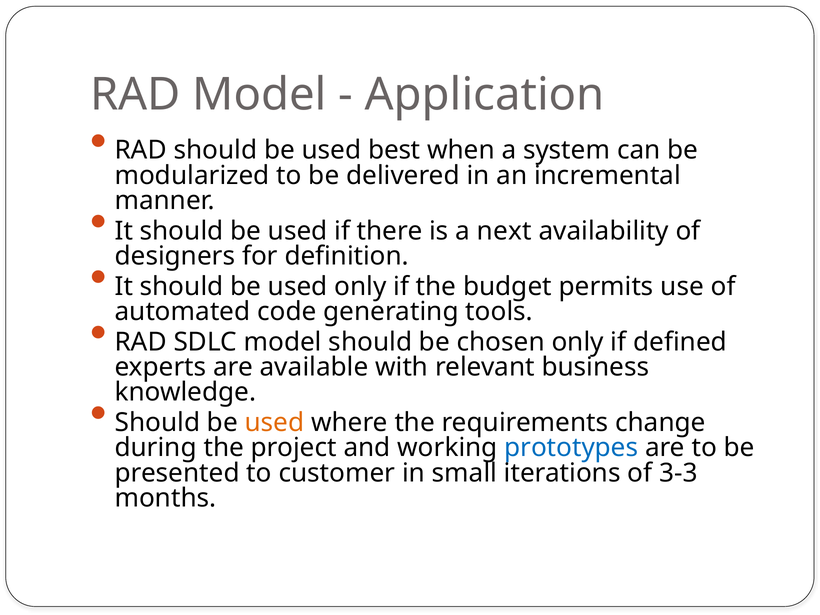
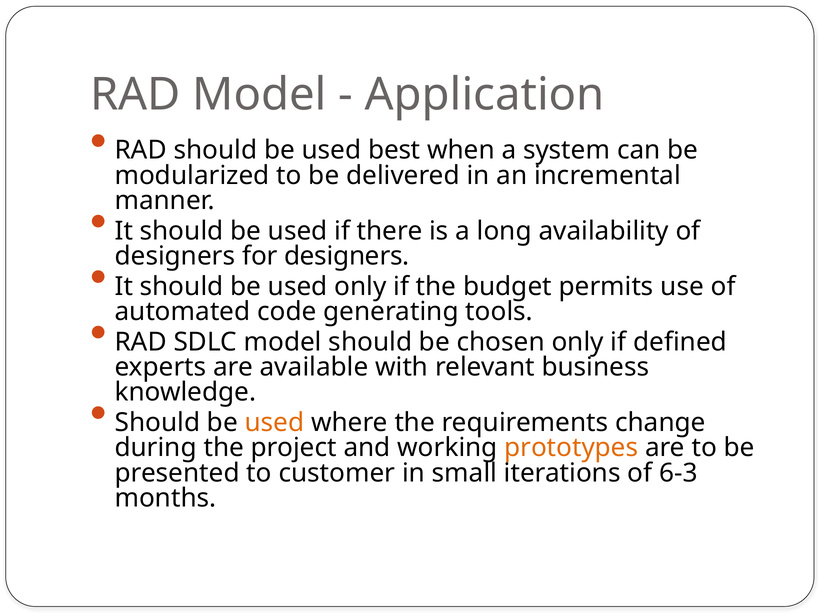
next: next -> long (504, 231)
for definition: definition -> designers (347, 256)
prototypes colour: blue -> orange (571, 448)
3-3: 3-3 -> 6-3 (678, 473)
